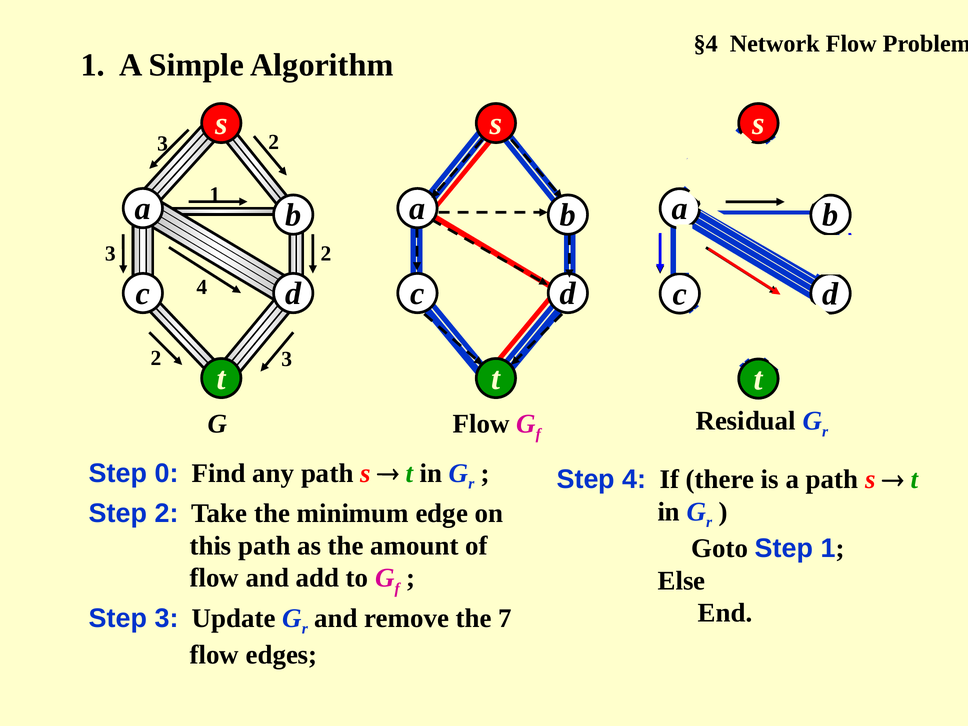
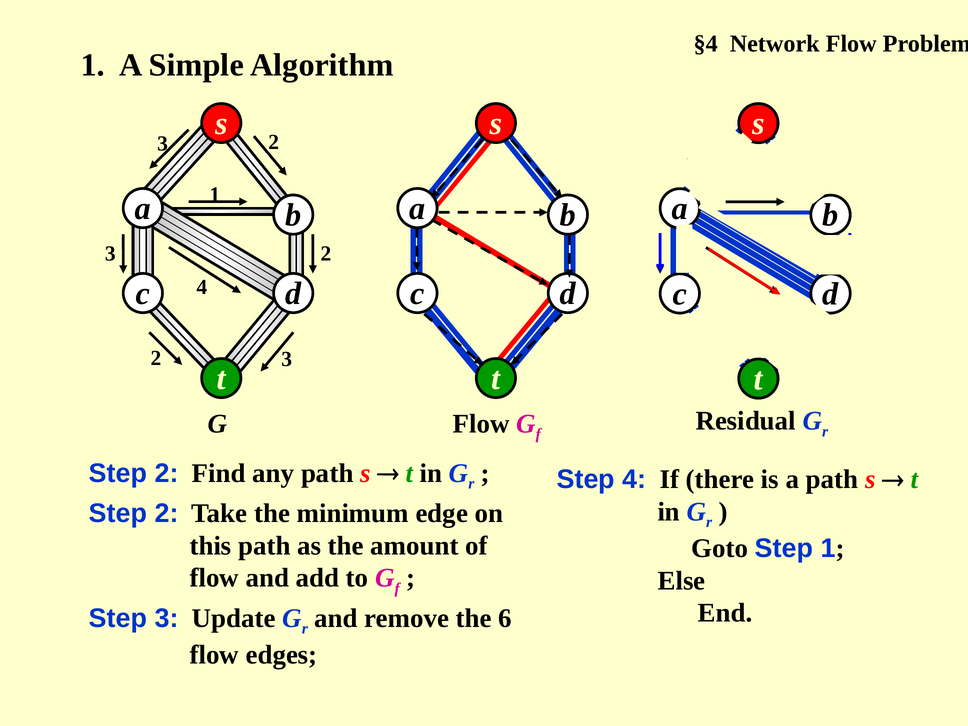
0: 0 -> 2 (167, 473)
7: 7 -> 6 (505, 618)
